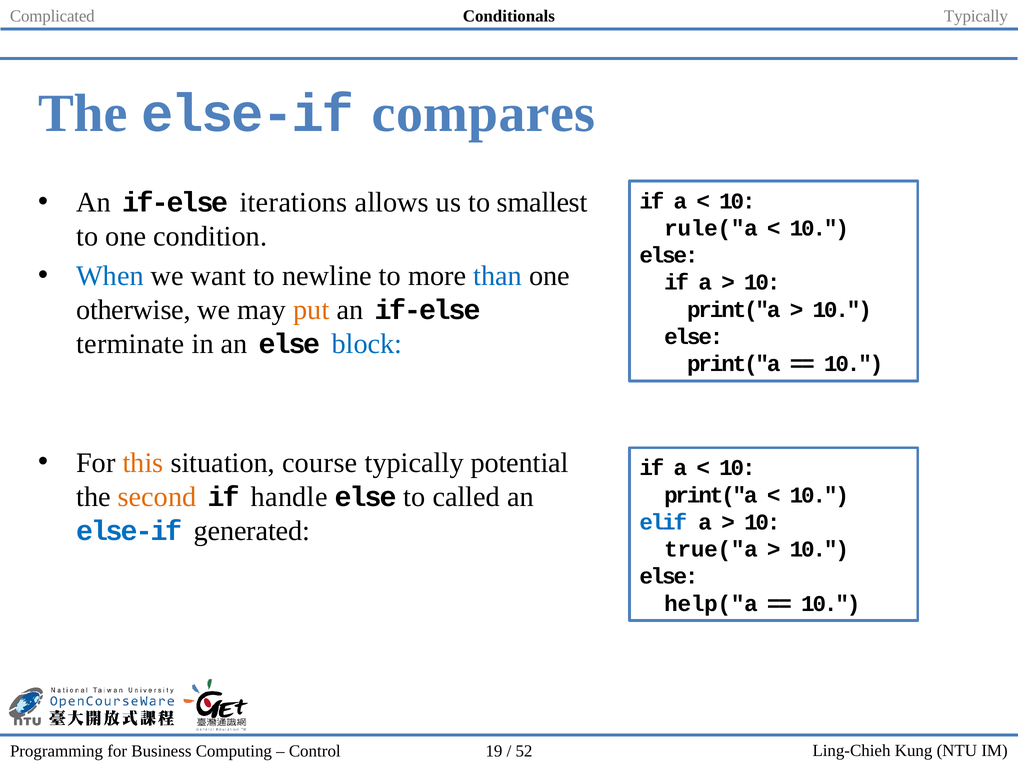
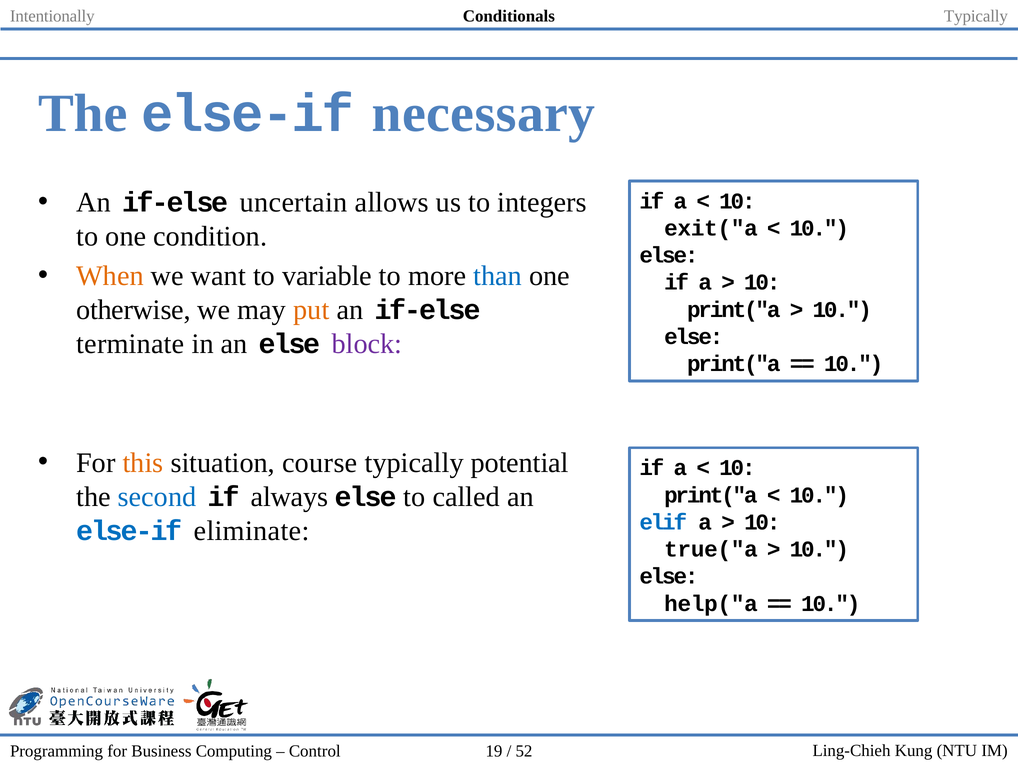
Complicated: Complicated -> Intentionally (52, 16)
compares: compares -> necessary (484, 113)
iterations: iterations -> uncertain (294, 202)
smallest: smallest -> integers (542, 202)
rule("a: rule("a -> exit("a (711, 228)
When colour: blue -> orange (110, 276)
newline: newline -> variable (327, 276)
block colour: blue -> purple (367, 344)
second colour: orange -> blue (157, 496)
handle: handle -> always (289, 496)
generated: generated -> eliminate (252, 530)
